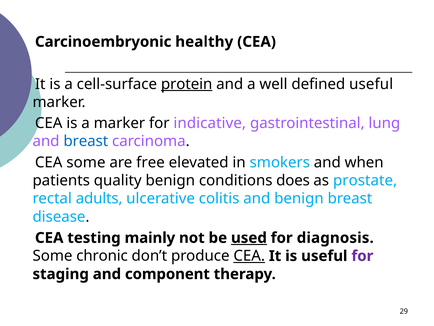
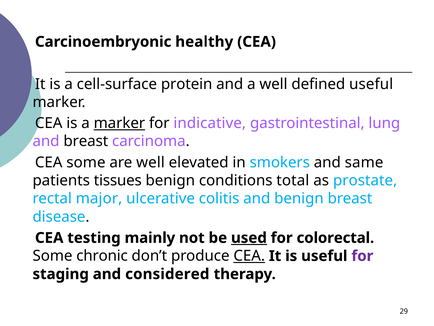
protein underline: present -> none (187, 84)
marker underline: none -> present (119, 123)
breast colour: blue -> black (86, 141)
are free: free -> well (151, 162)
when: when -> same (364, 162)
quality: quality -> tissues (118, 180)
does: does -> total (293, 180)
adults: adults -> major (99, 198)
diagnosis: diagnosis -> colorectal (335, 238)
component: component -> considered (167, 274)
